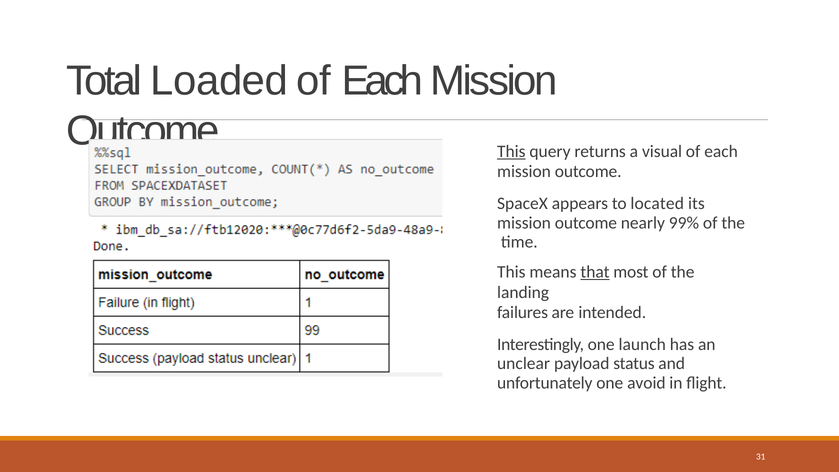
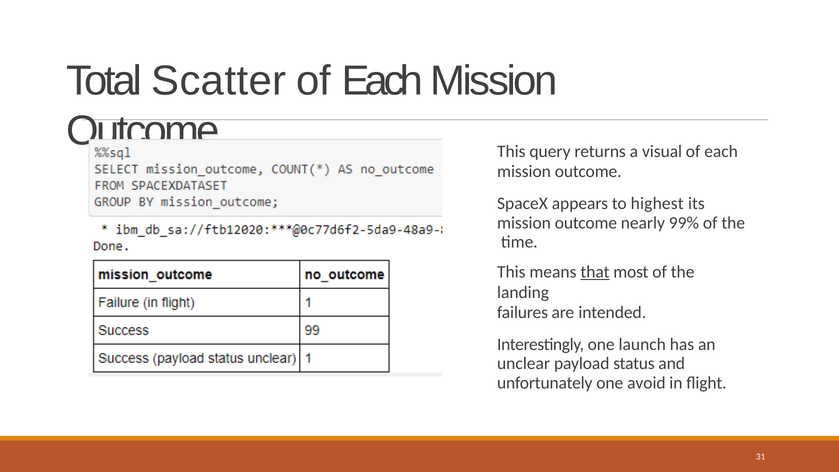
Loaded: Loaded -> Scatter (219, 81)
This underline: present -> none (511, 152)
located: located -> highest (657, 203)
